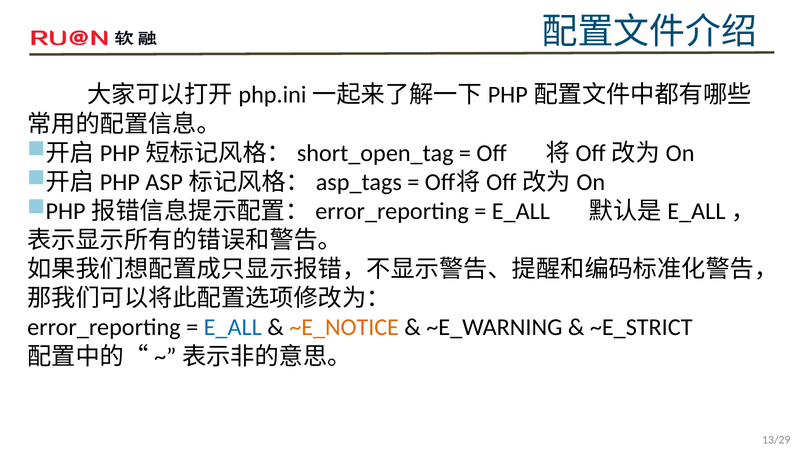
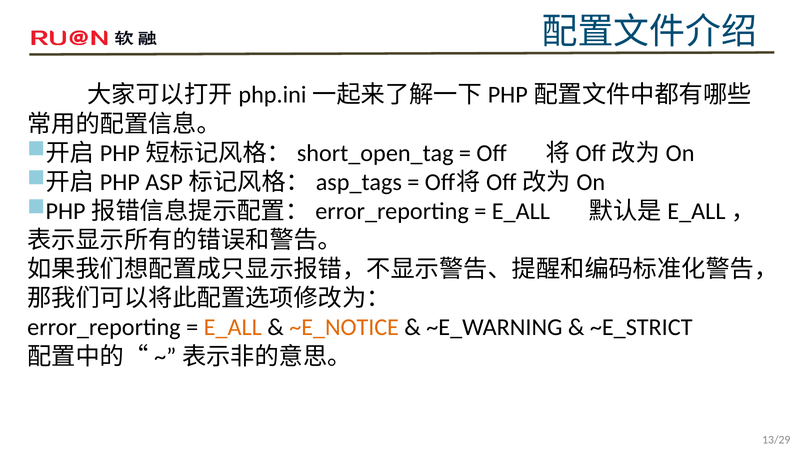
E_ALL colour: blue -> orange (233, 327)
